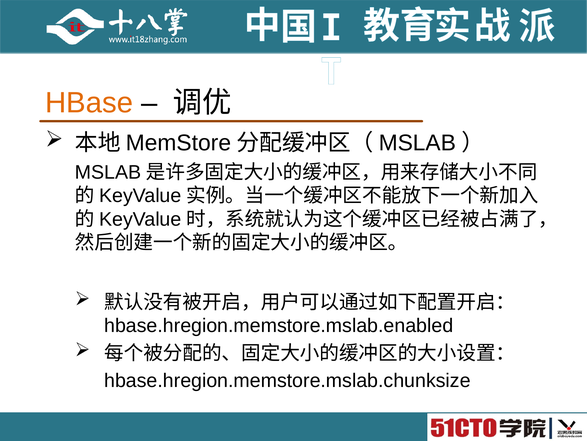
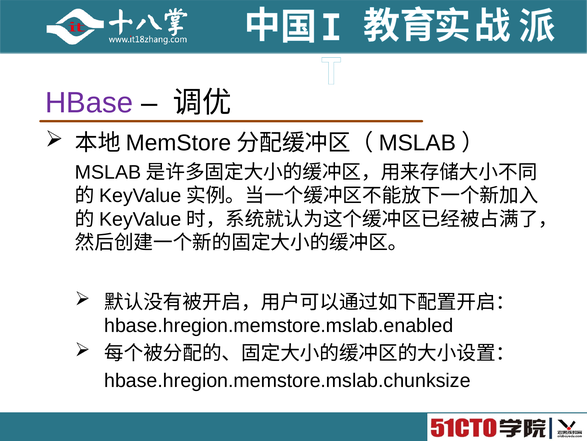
HBase colour: orange -> purple (89, 103)
